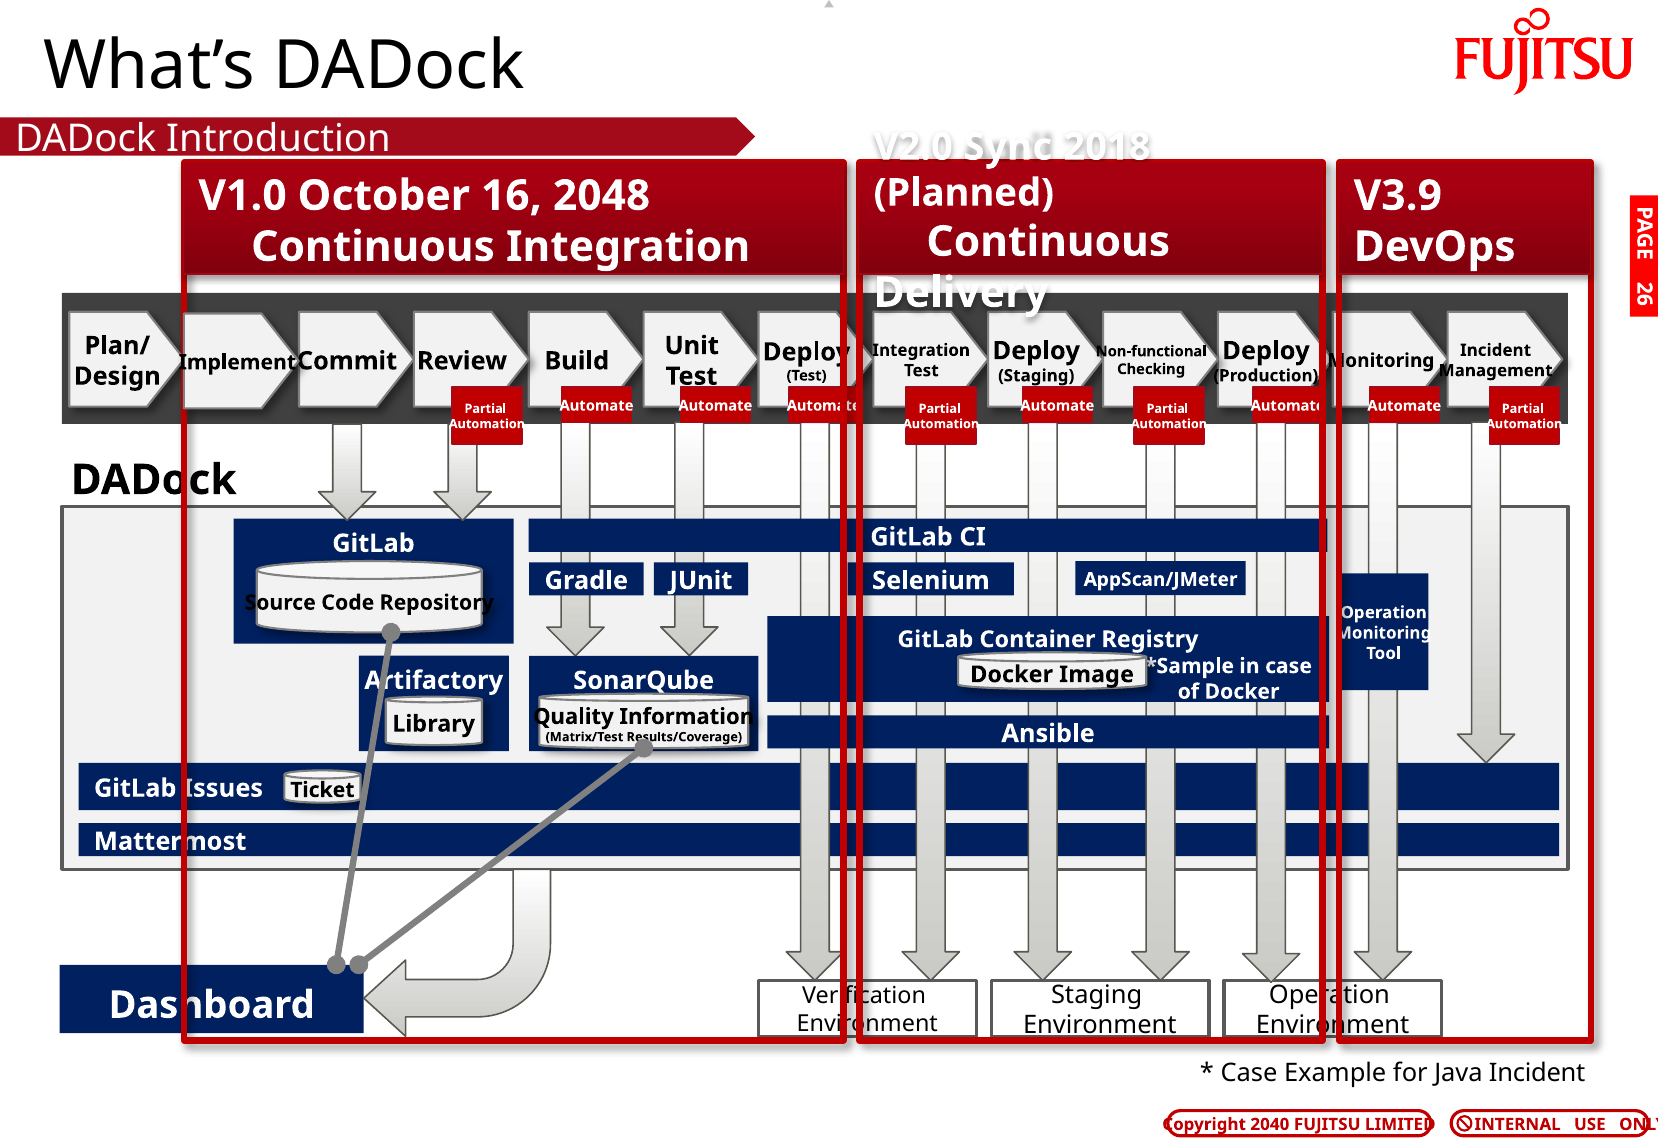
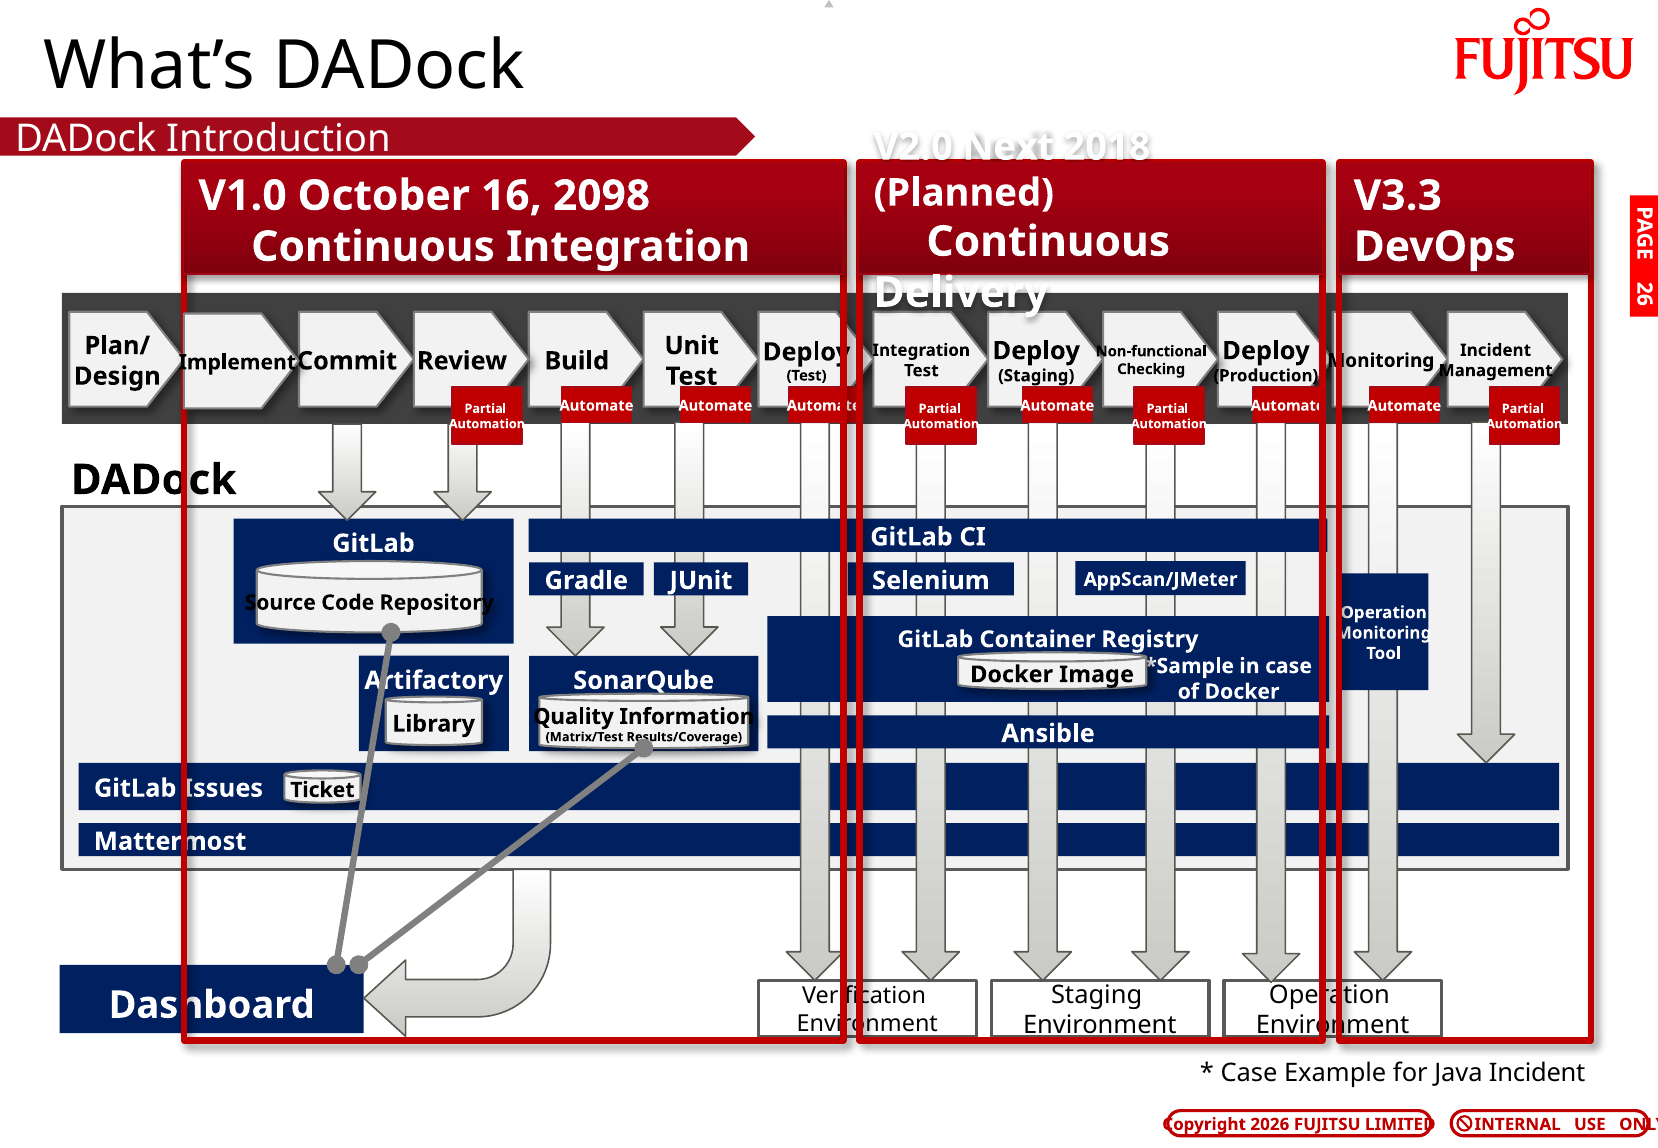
Sync: Sync -> Next (1008, 147)
2048: 2048 -> 2098 (602, 196)
V3.9: V3.9 -> V3.3 (1398, 196)
2040: 2040 -> 2026 (1270, 1124)
